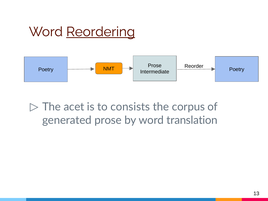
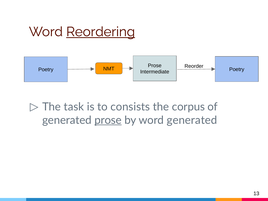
acet: acet -> task (74, 107)
prose underline: none -> present (108, 120)
word translation: translation -> generated (192, 120)
